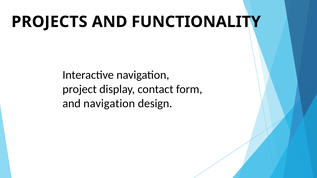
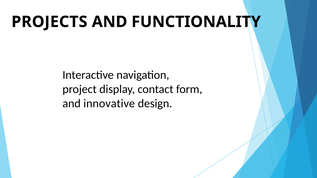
and navigation: navigation -> innovative (109, 104)
